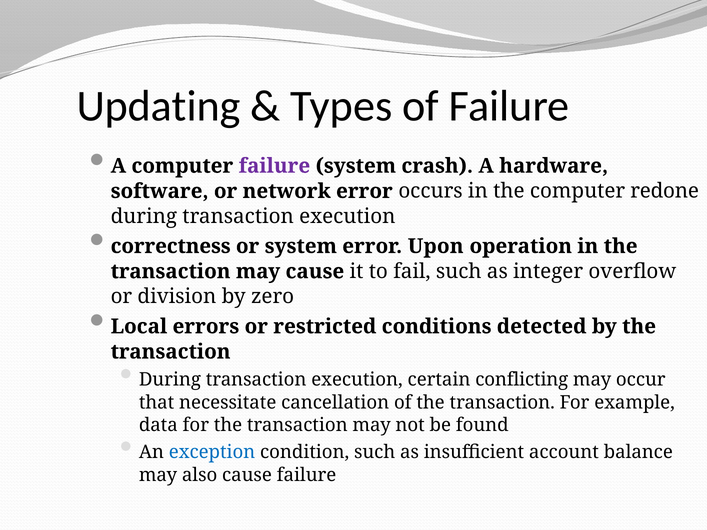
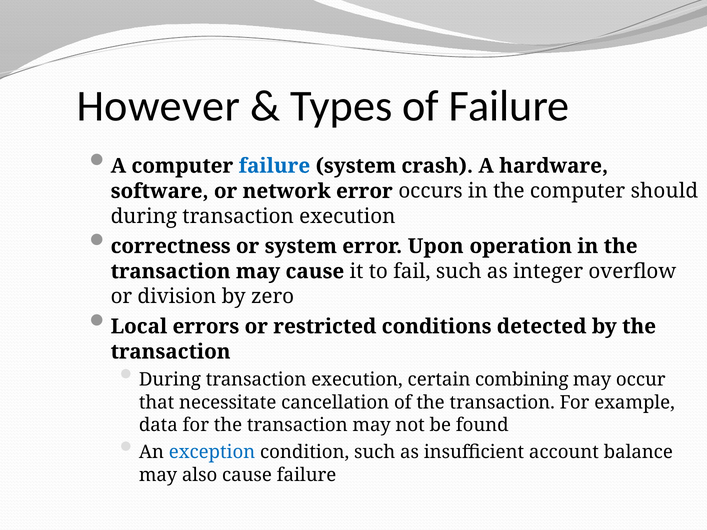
Updating: Updating -> However (158, 106)
failure colour: purple -> blue (274, 166)
redone: redone -> should (664, 191)
conflicting: conflicting -> combining (522, 380)
